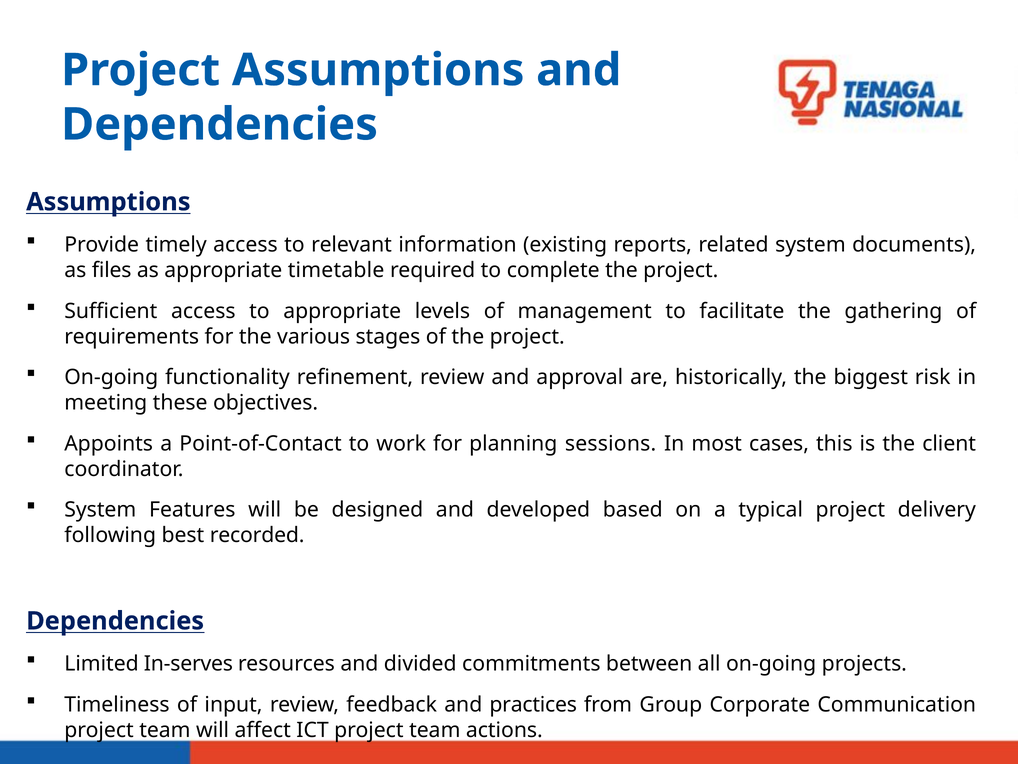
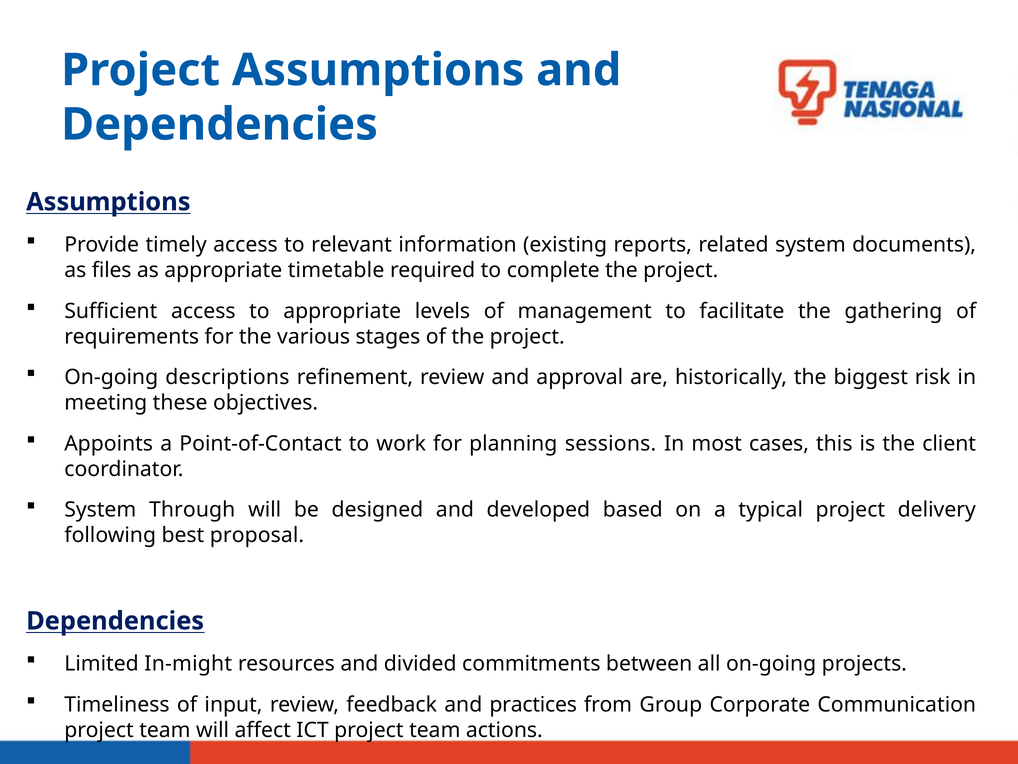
functionality: functionality -> descriptions (227, 377)
Features: Features -> Through (192, 509)
recorded: recorded -> proposal (257, 535)
In-serves: In-serves -> In-might (188, 664)
